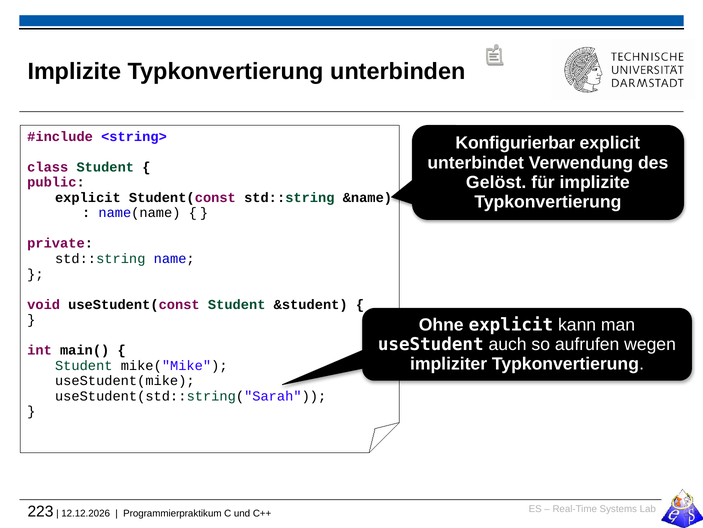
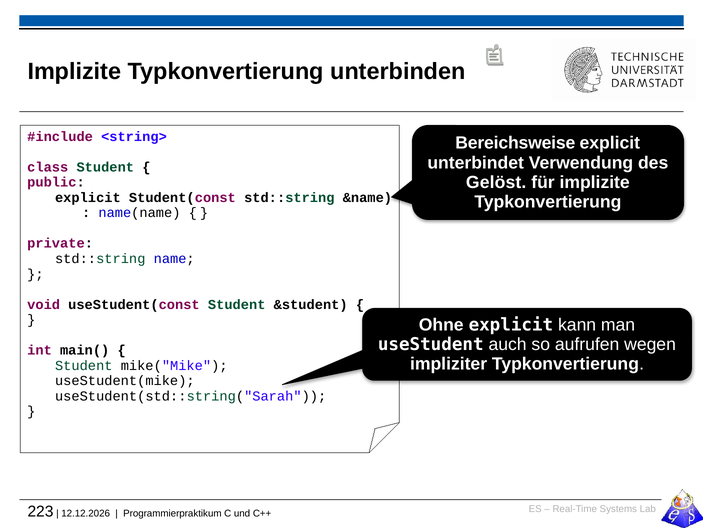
Konfigurierbar: Konfigurierbar -> Bereichsweise (515, 143)
